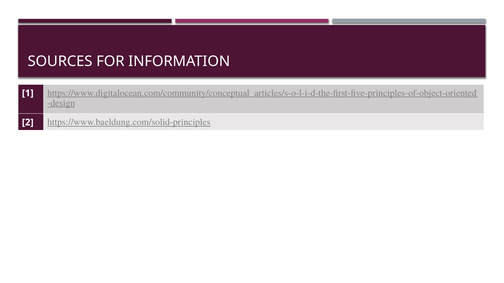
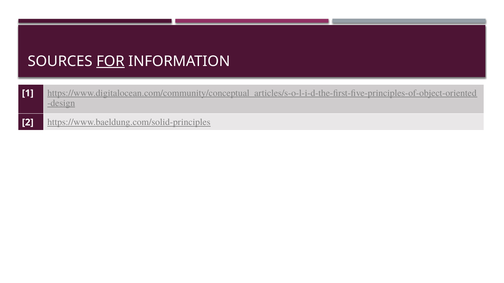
FOR underline: none -> present (110, 61)
